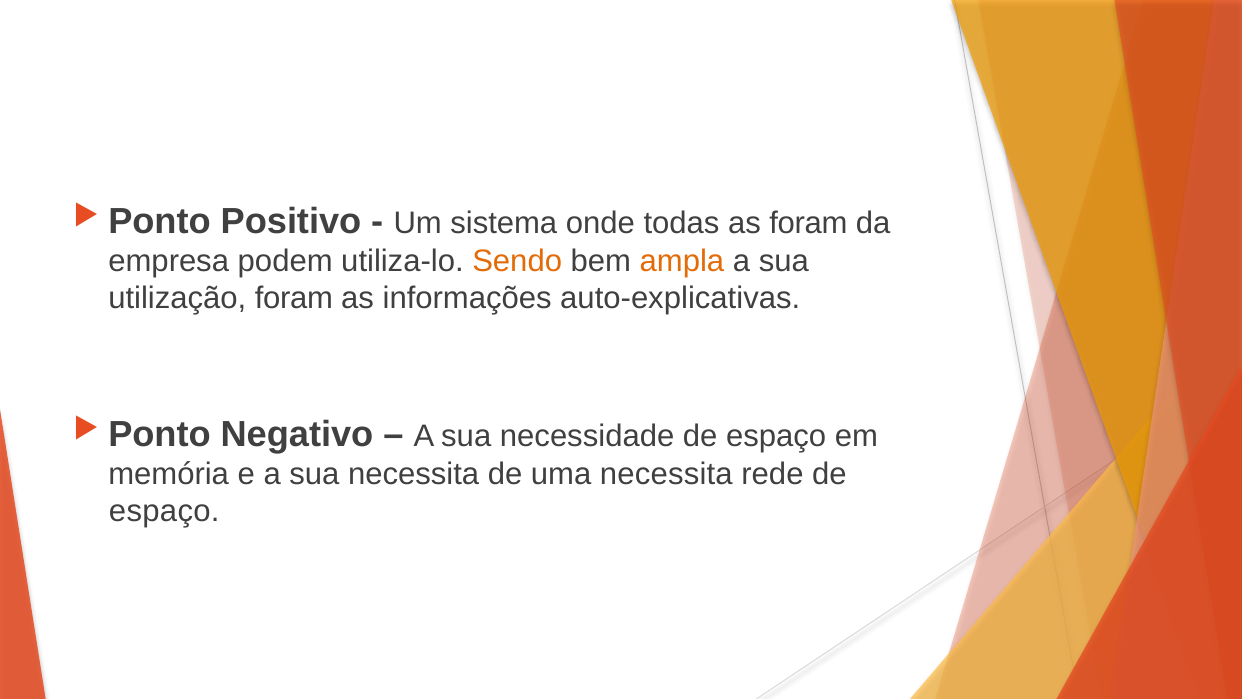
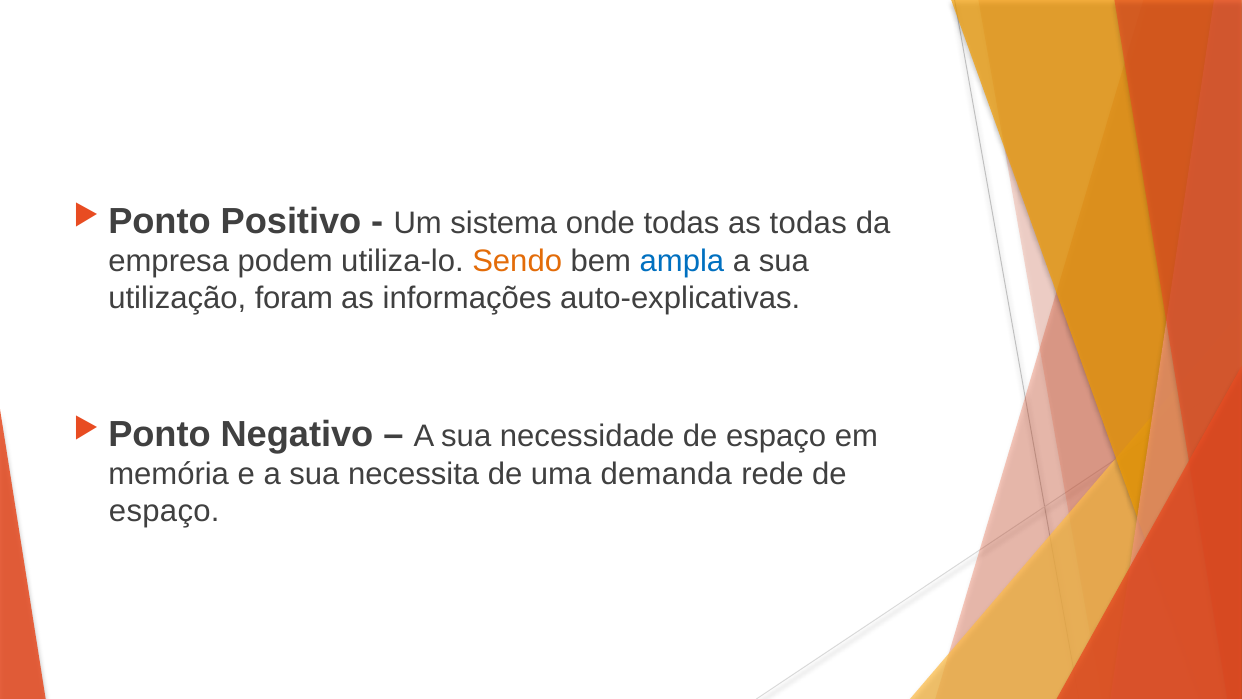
as foram: foram -> todas (808, 223)
ampla colour: orange -> blue (682, 261)
uma necessita: necessita -> demanda (666, 474)
